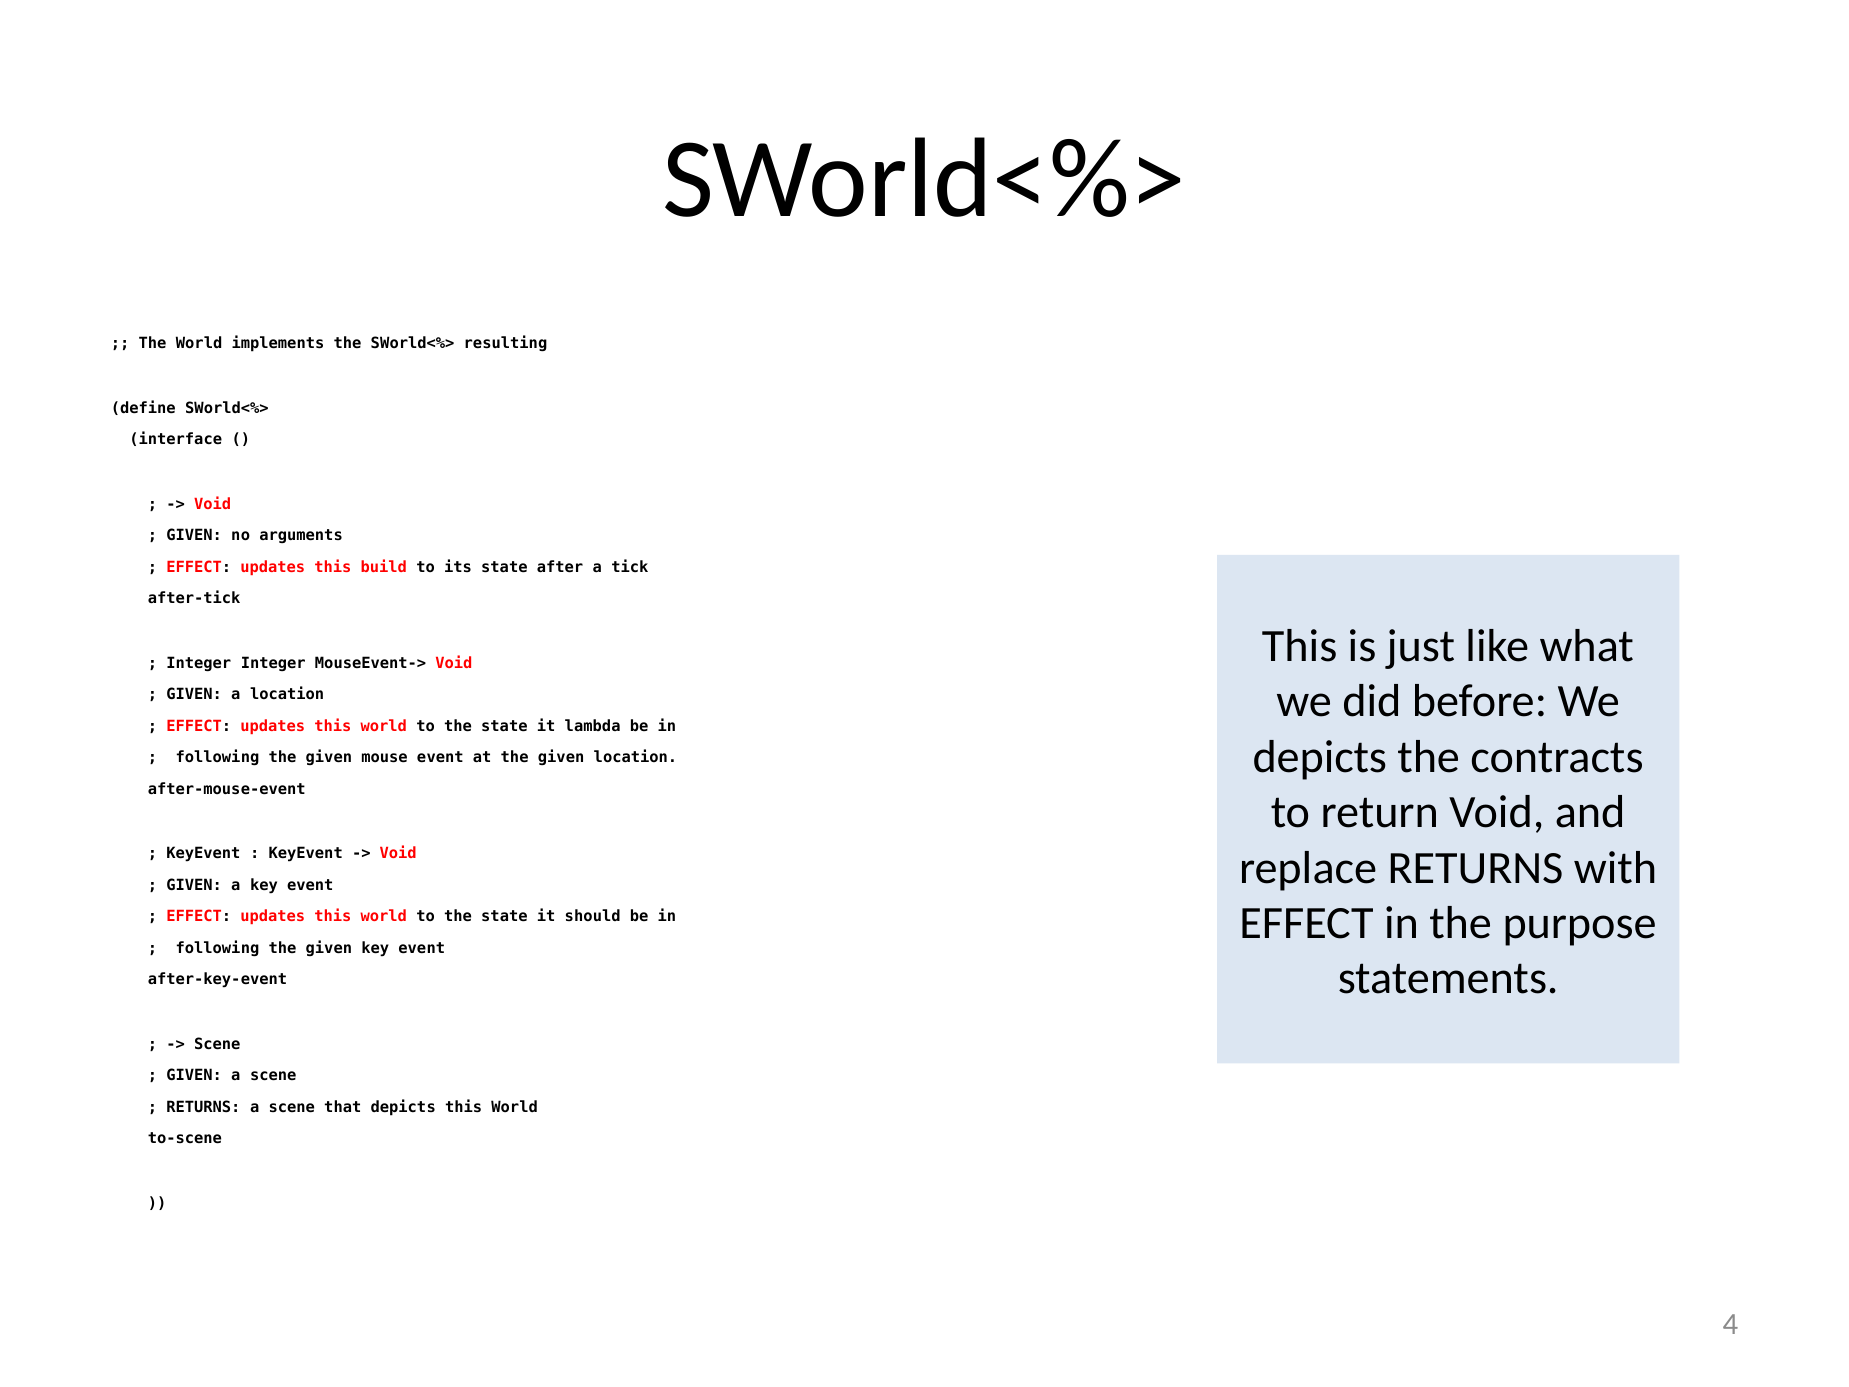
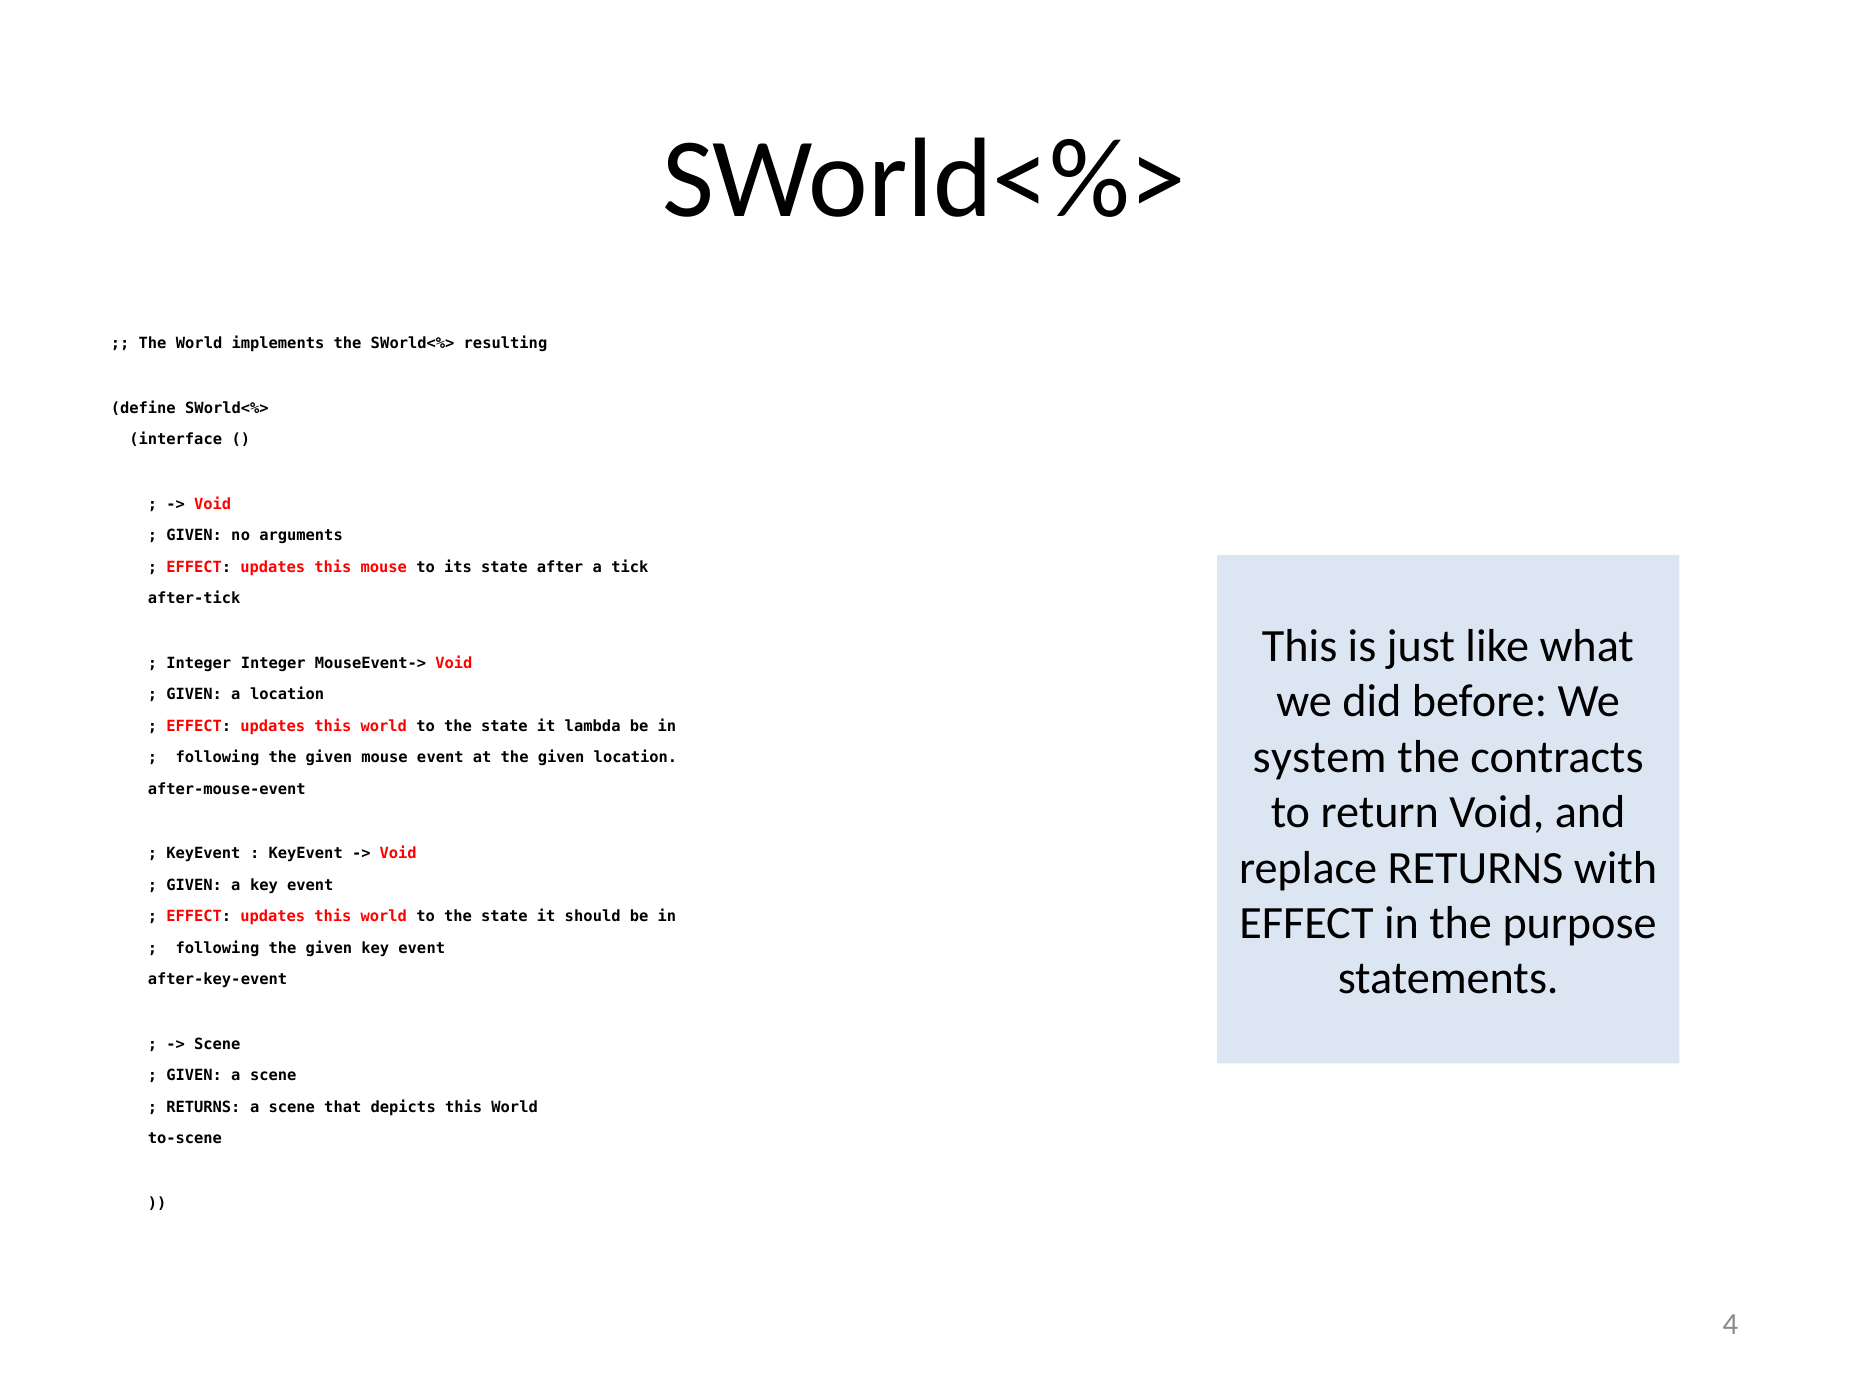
this build: build -> mouse (384, 567)
depicts: depicts -> system (1320, 757)
